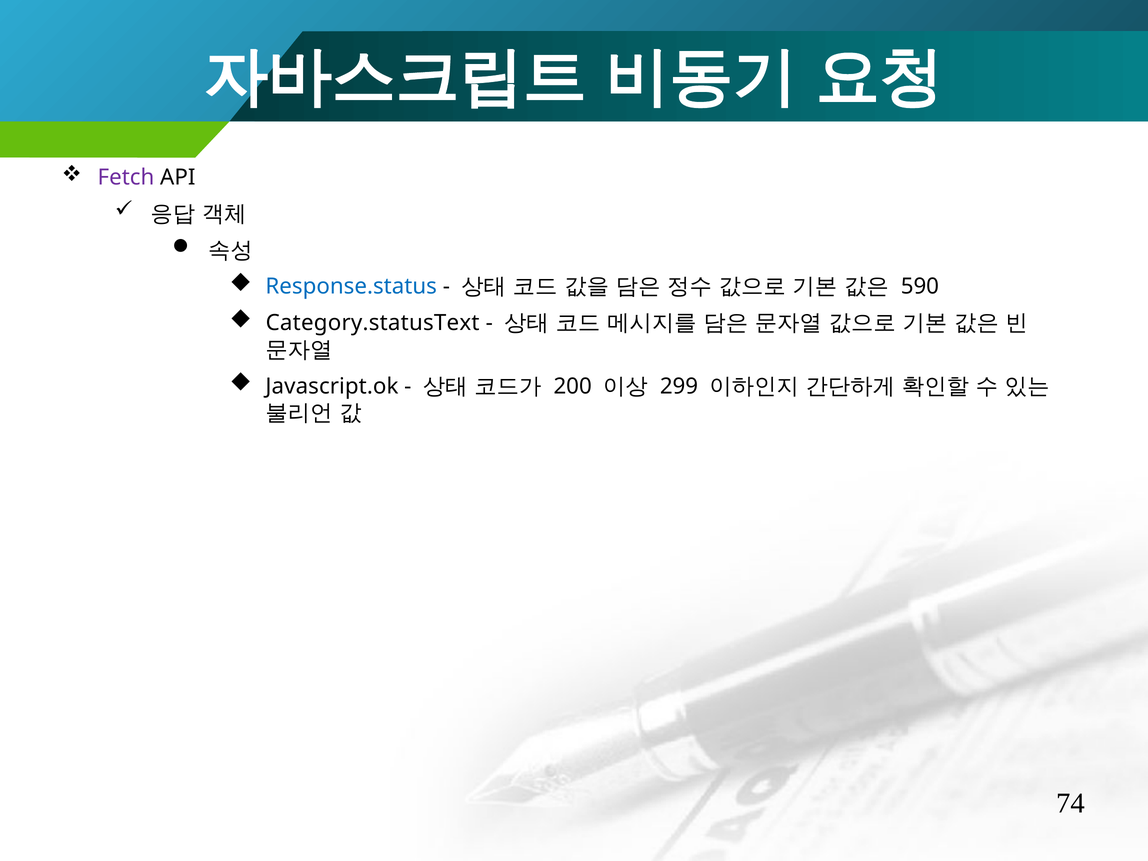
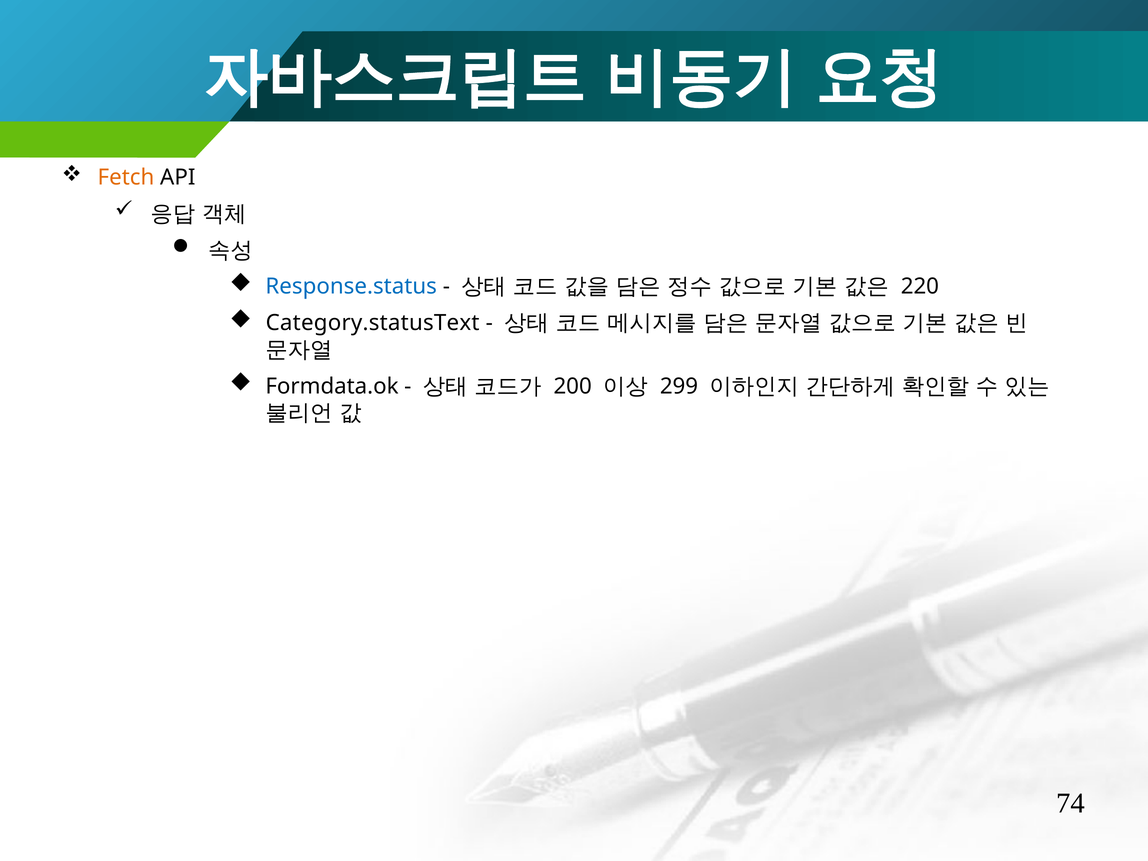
Fetch colour: purple -> orange (126, 177)
590: 590 -> 220 (920, 287)
Javascript.ok: Javascript.ok -> Formdata.ok (332, 386)
